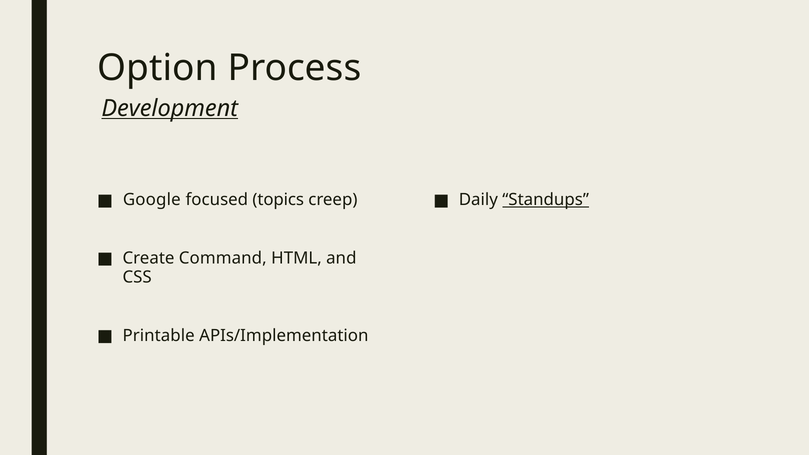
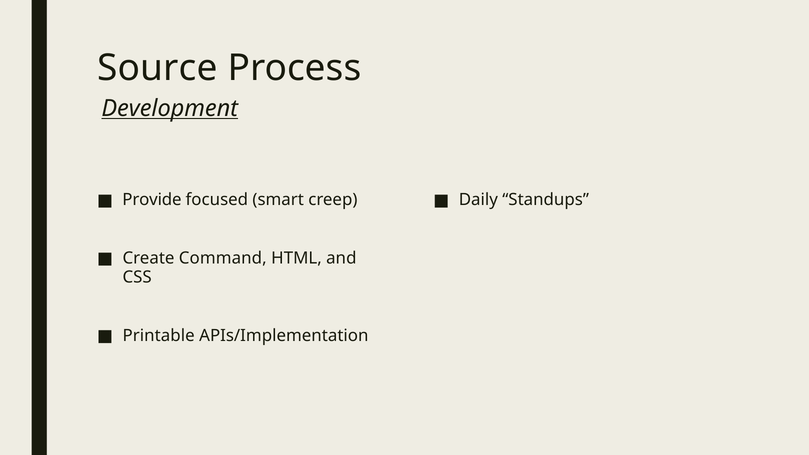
Option: Option -> Source (157, 68)
Google: Google -> Provide (152, 200)
topics: topics -> smart (278, 200)
Standups underline: present -> none (546, 200)
